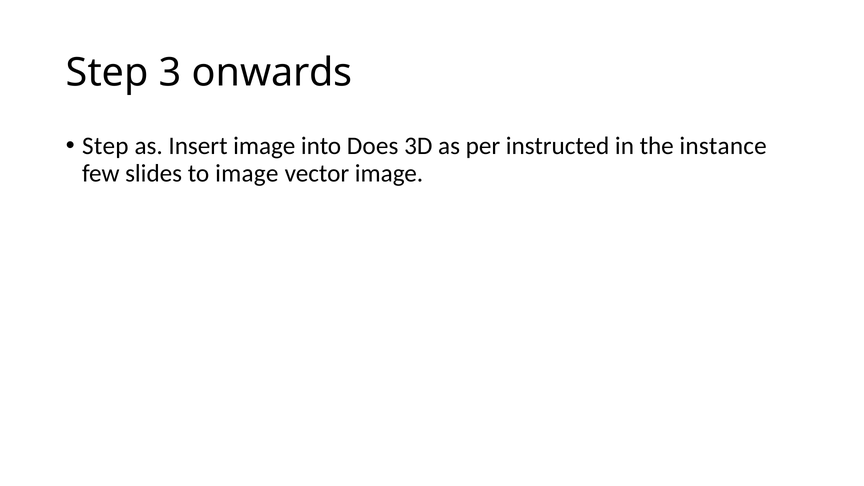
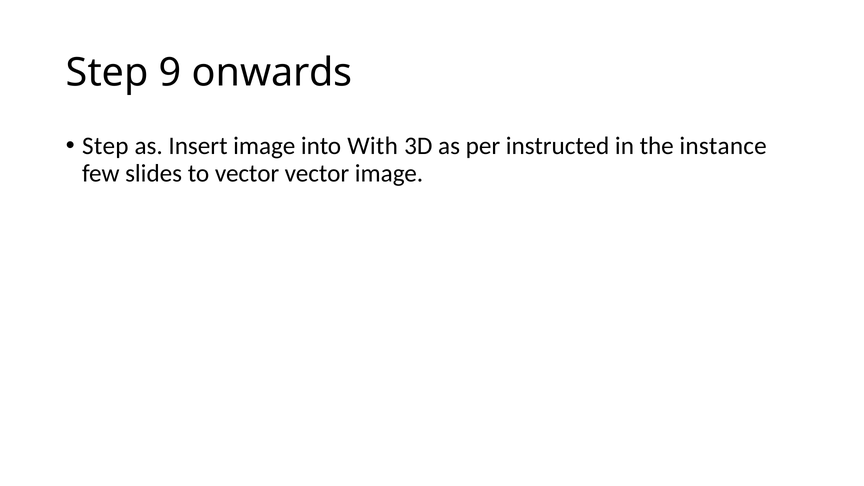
3: 3 -> 9 (170, 73)
Does: Does -> With (373, 146)
to image: image -> vector (247, 173)
